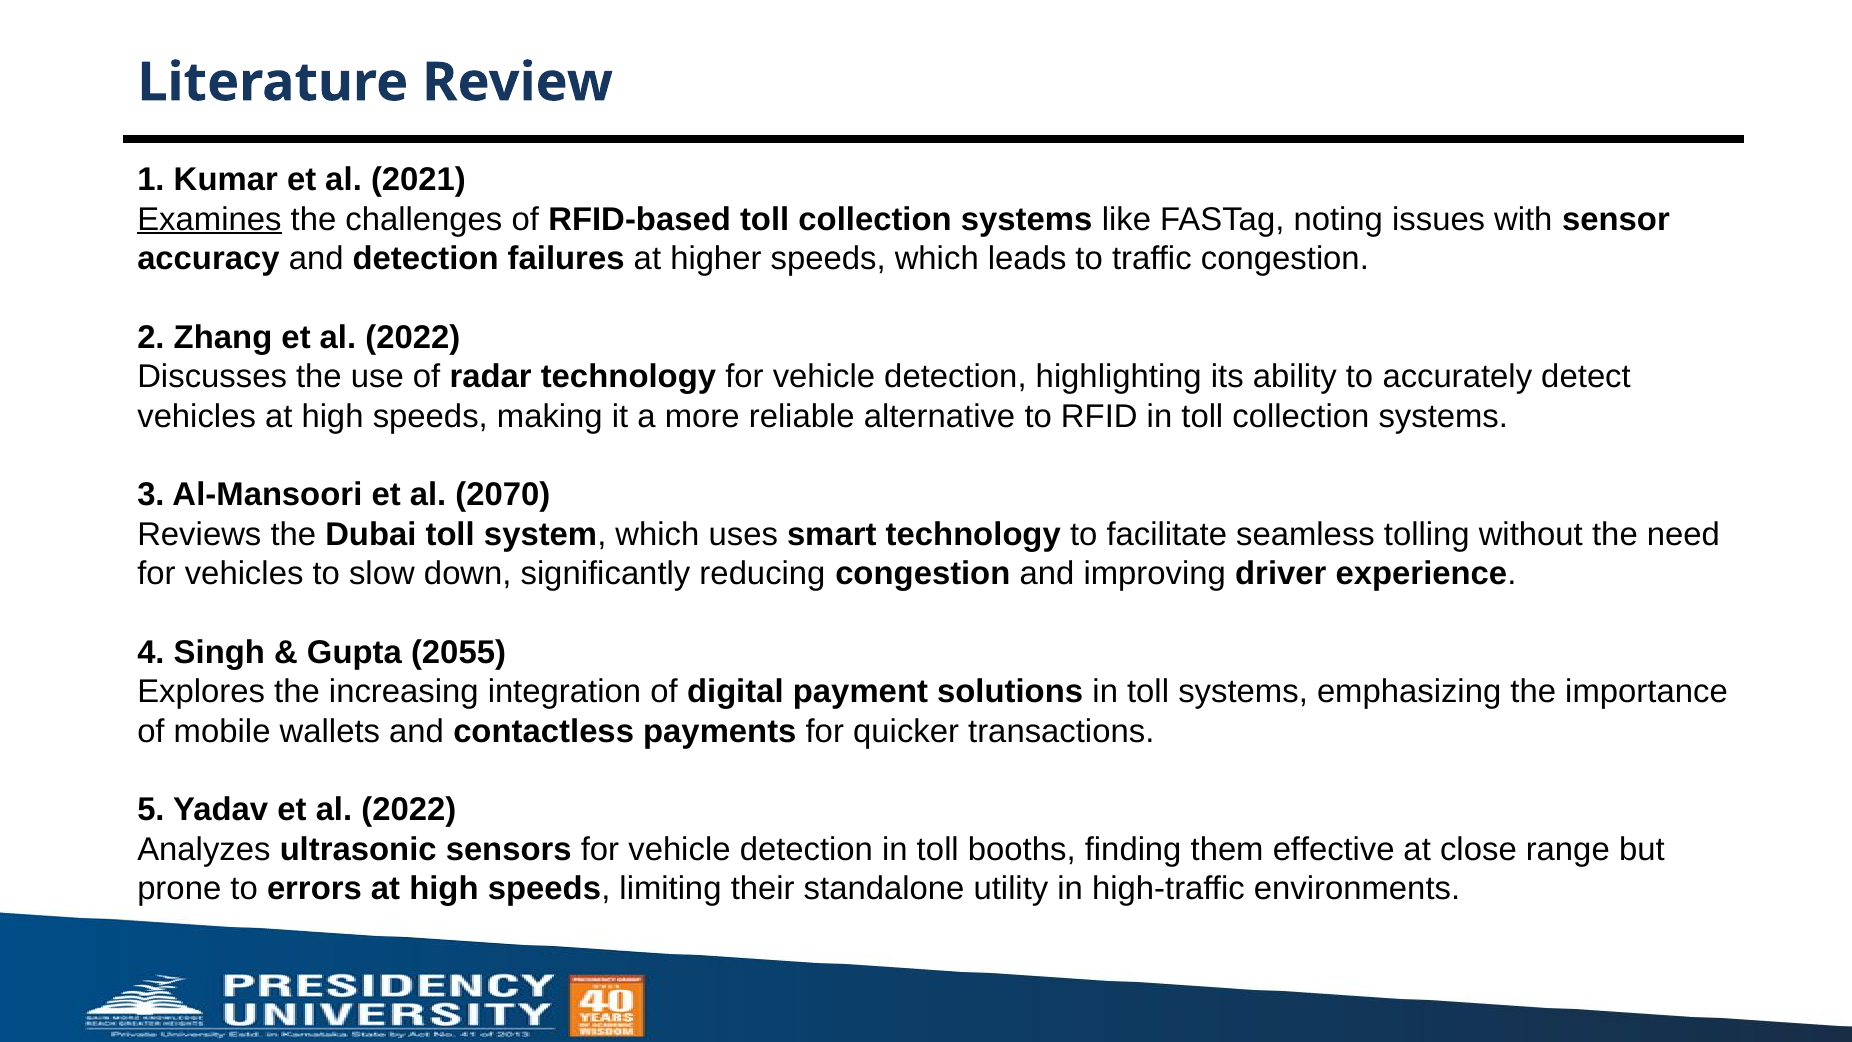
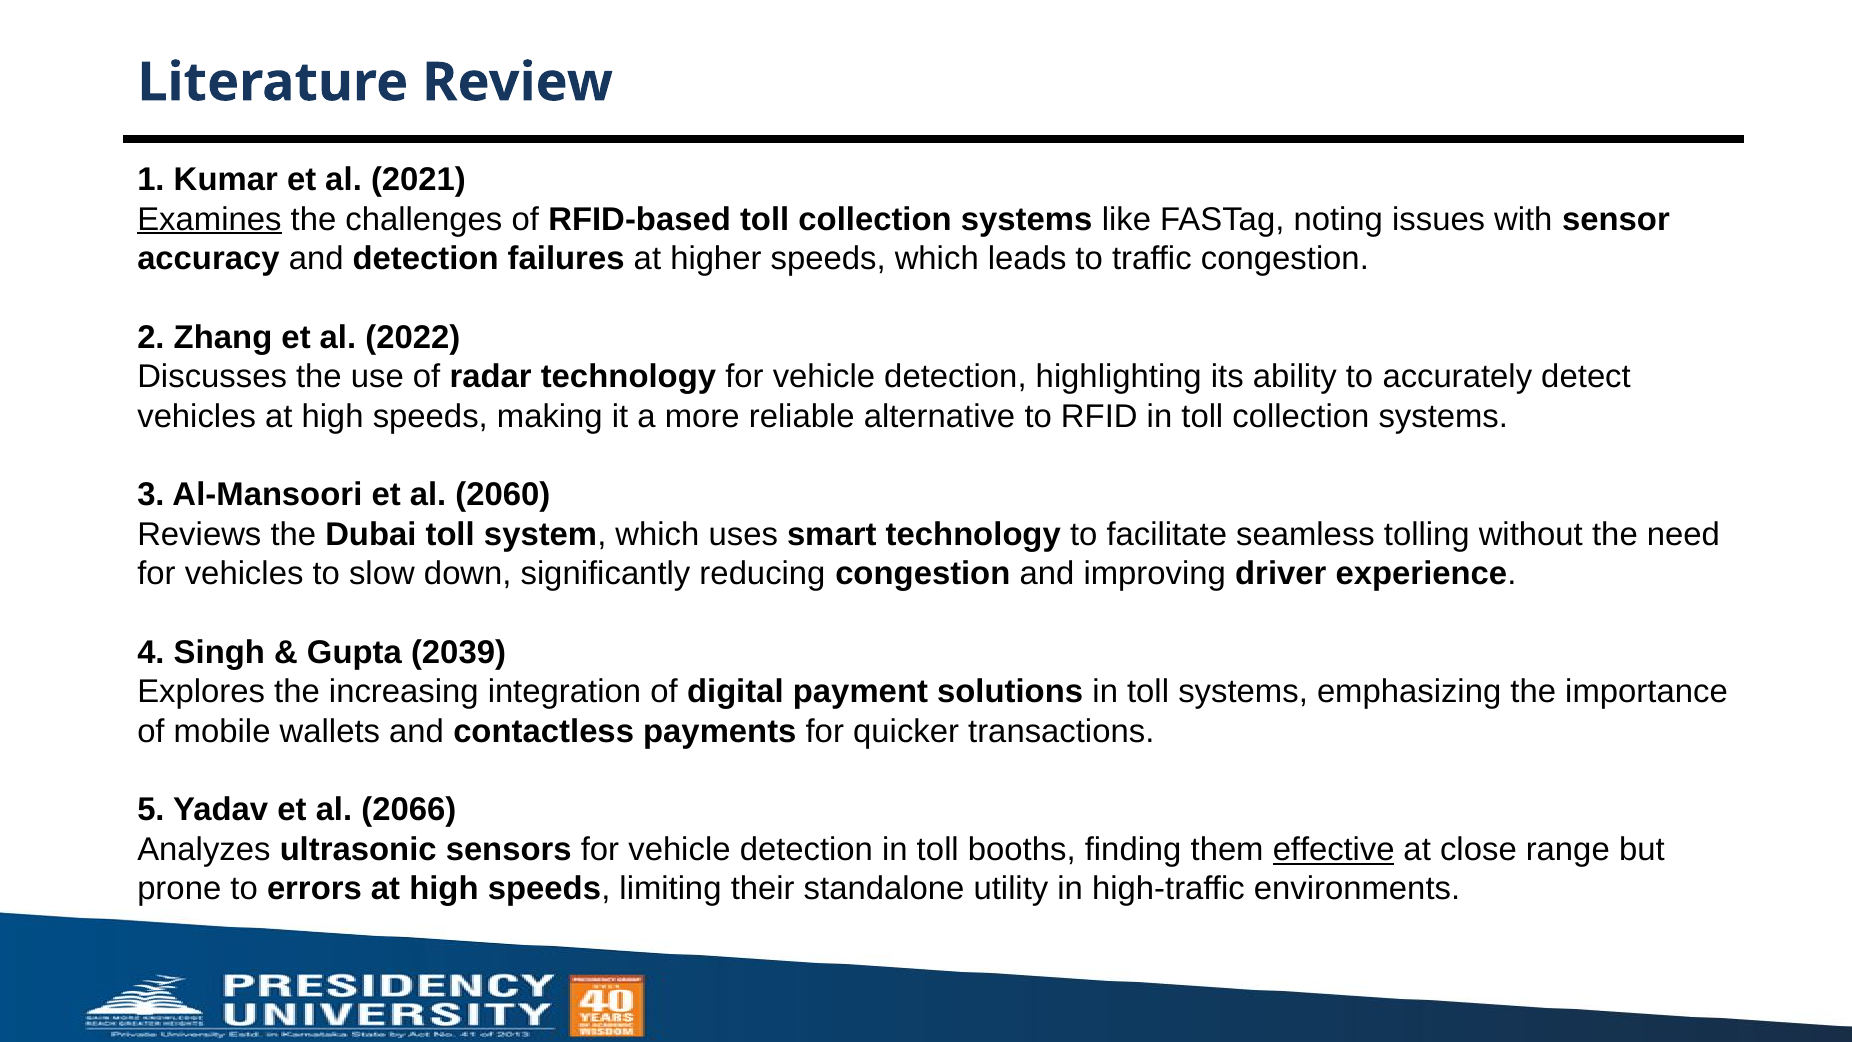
2070: 2070 -> 2060 (503, 495)
2055: 2055 -> 2039 (458, 652)
Yadav et al 2022: 2022 -> 2066 (409, 810)
effective underline: none -> present (1334, 849)
